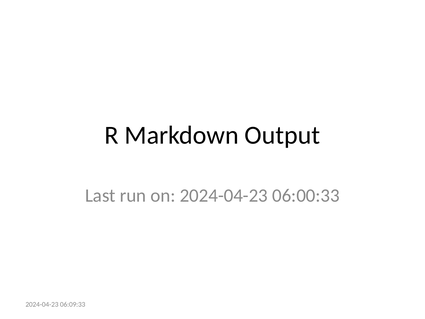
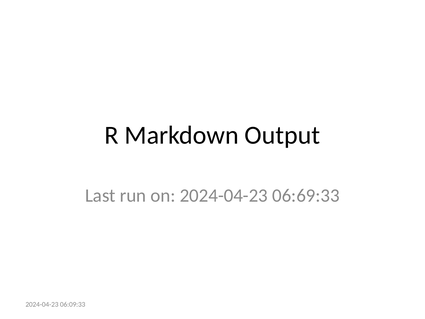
06:00:33: 06:00:33 -> 06:69:33 (306, 195)
